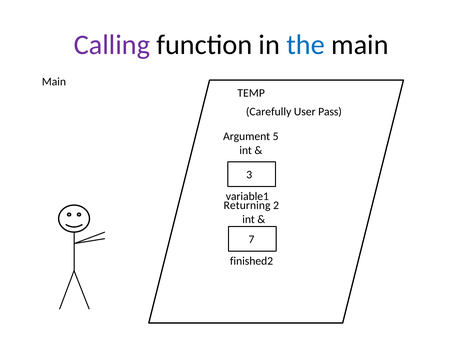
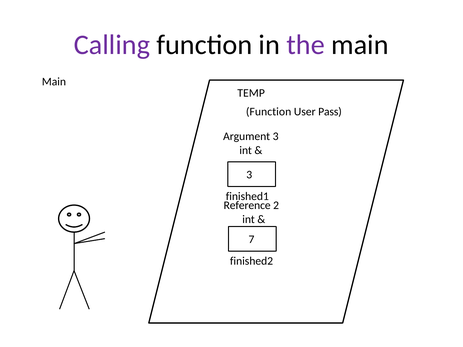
the colour: blue -> purple (306, 45)
Carefully: Carefully -> Function (269, 112)
Argument 5: 5 -> 3 (276, 136)
variable1: variable1 -> finished1 (247, 197)
Returning: Returning -> Reference (247, 206)
